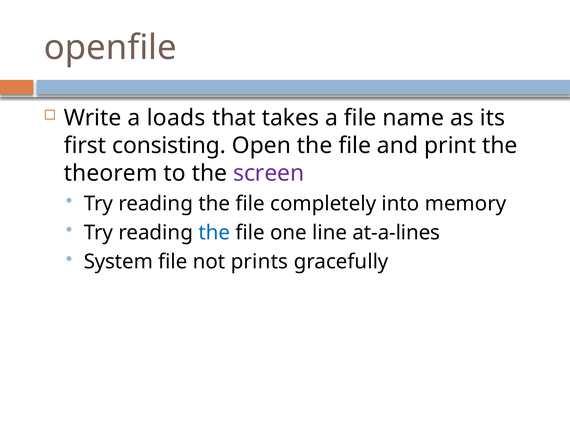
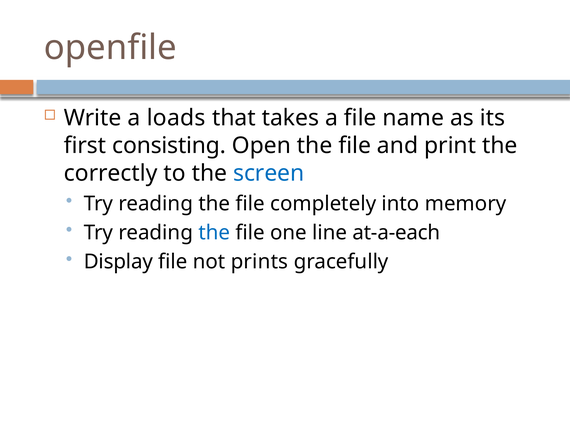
theorem: theorem -> correctly (111, 173)
screen colour: purple -> blue (269, 173)
at-a-lines: at-a-lines -> at-a-each (396, 232)
System: System -> Display (118, 261)
